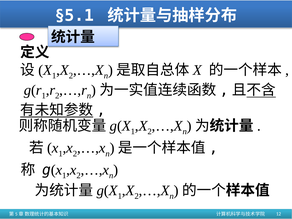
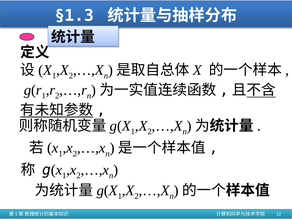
§5.1: §5.1 -> §1.3 (74, 15)
